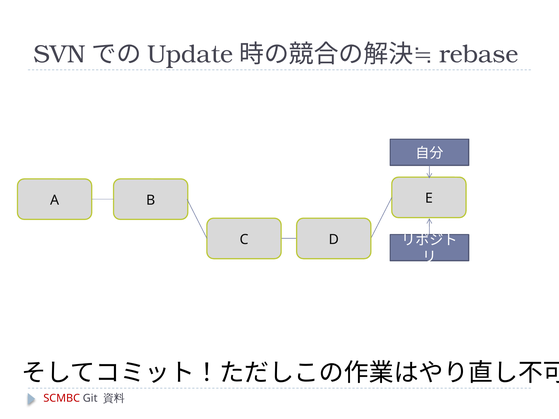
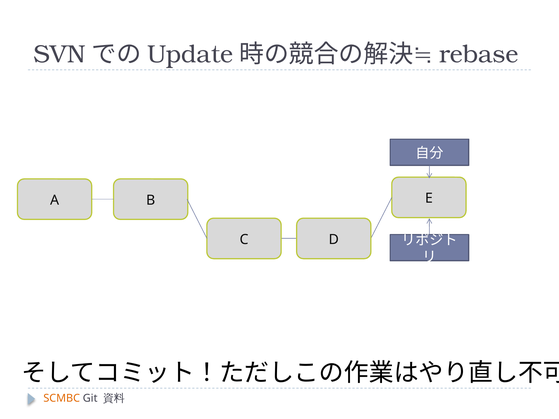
SCMBC colour: red -> orange (62, 399)
